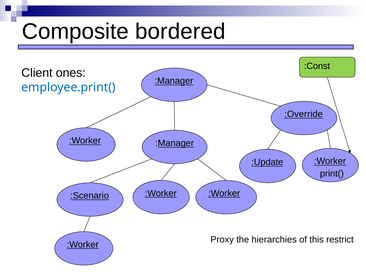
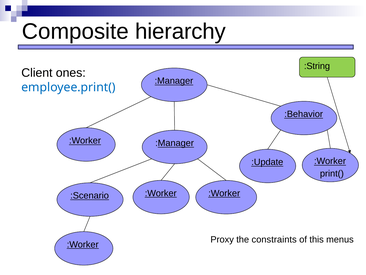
bordered: bordered -> hierarchy (180, 31)
:Const: :Const -> :String (317, 66)
:Override: :Override -> :Behavior (304, 114)
hierarchies: hierarchies -> constraints (274, 239)
restrict: restrict -> menus (340, 239)
